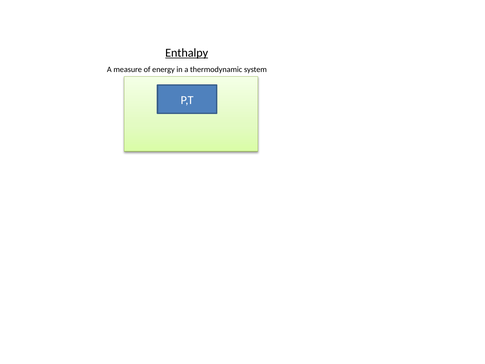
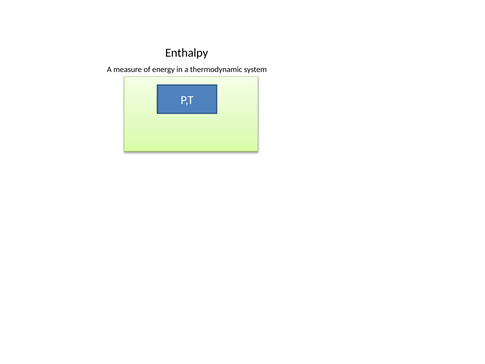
Enthalpy underline: present -> none (187, 53)
